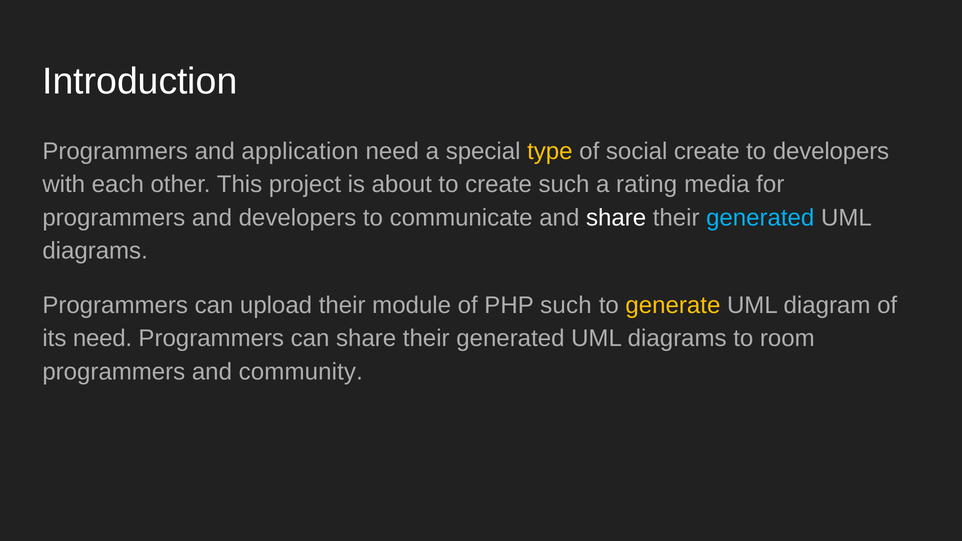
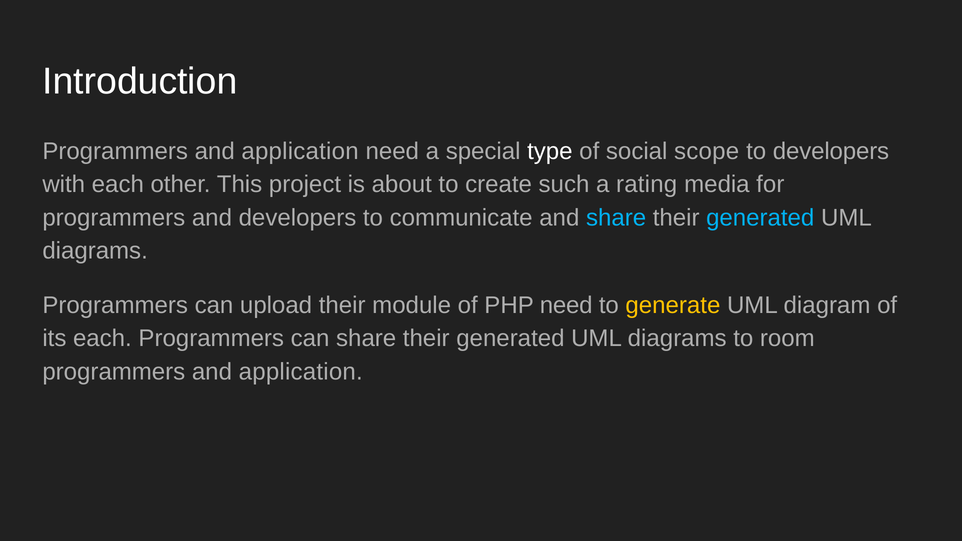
type colour: yellow -> white (550, 151)
social create: create -> scope (707, 151)
share colour: white -> light blue (616, 218)
PHP such: such -> need (566, 305)
its need: need -> each (102, 339)
community: community -> application (301, 372)
